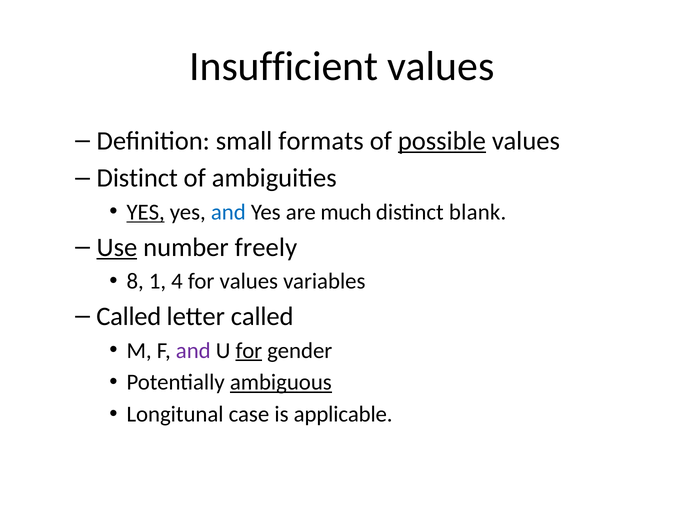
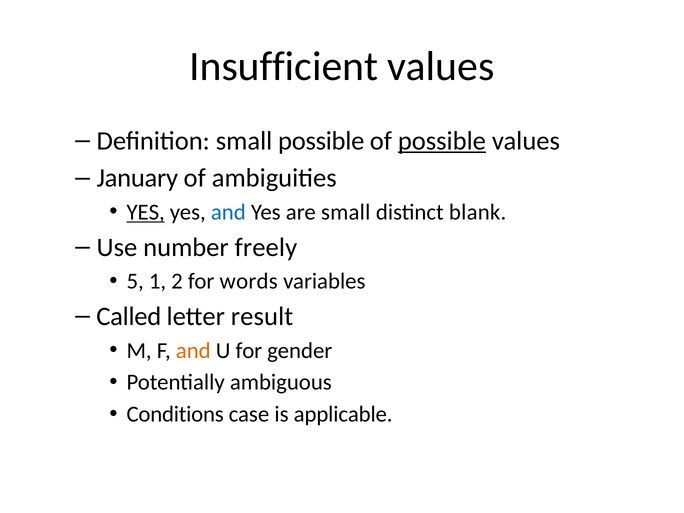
small formats: formats -> possible (321, 141)
Distinct: Distinct -> January (137, 178)
are much: much -> small (346, 212)
Use underline: present -> none (117, 247)
8: 8 -> 5 (135, 281)
4: 4 -> 2 (177, 281)
for values: values -> words (249, 281)
letter called: called -> result (262, 317)
and colour: purple -> orange (193, 351)
for underline: present -> none (249, 351)
ambiguous underline: present -> none (281, 382)
Longitunal: Longitunal -> Conditions (175, 414)
